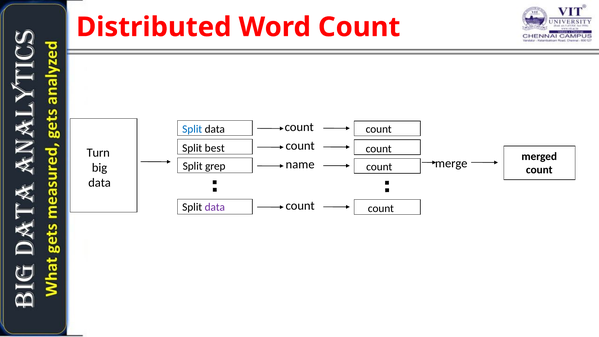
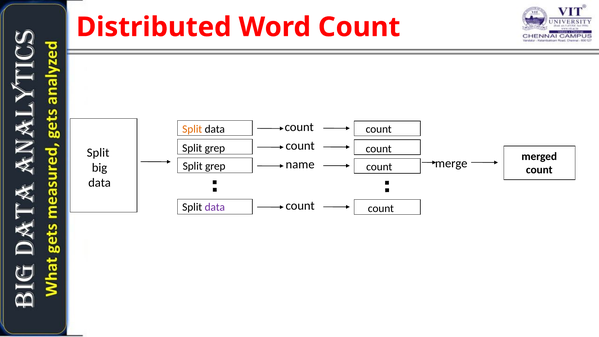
Split colour: blue -> orange (192, 129)
best: best -> grep (215, 148)
Turn: Turn -> Split (98, 153)
